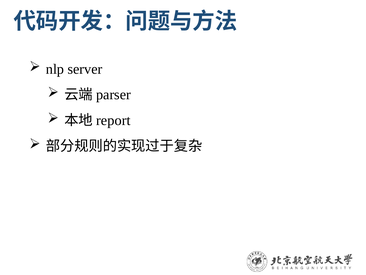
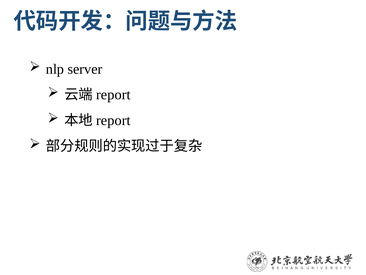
parser: parser -> report (113, 95)
